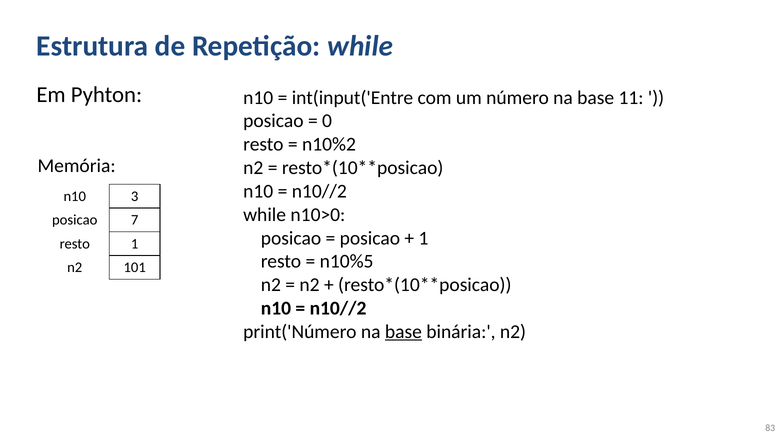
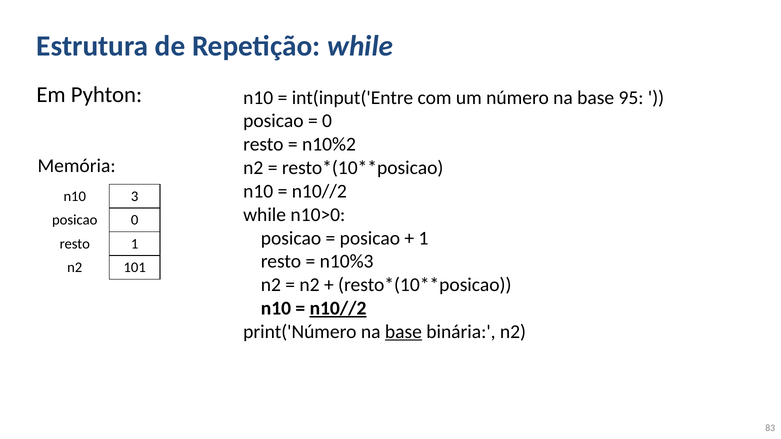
11: 11 -> 95 (631, 98)
posicao 7: 7 -> 0 (135, 220)
n10%5: n10%5 -> n10%3 (347, 262)
n10//2 underline: none -> present (338, 309)
